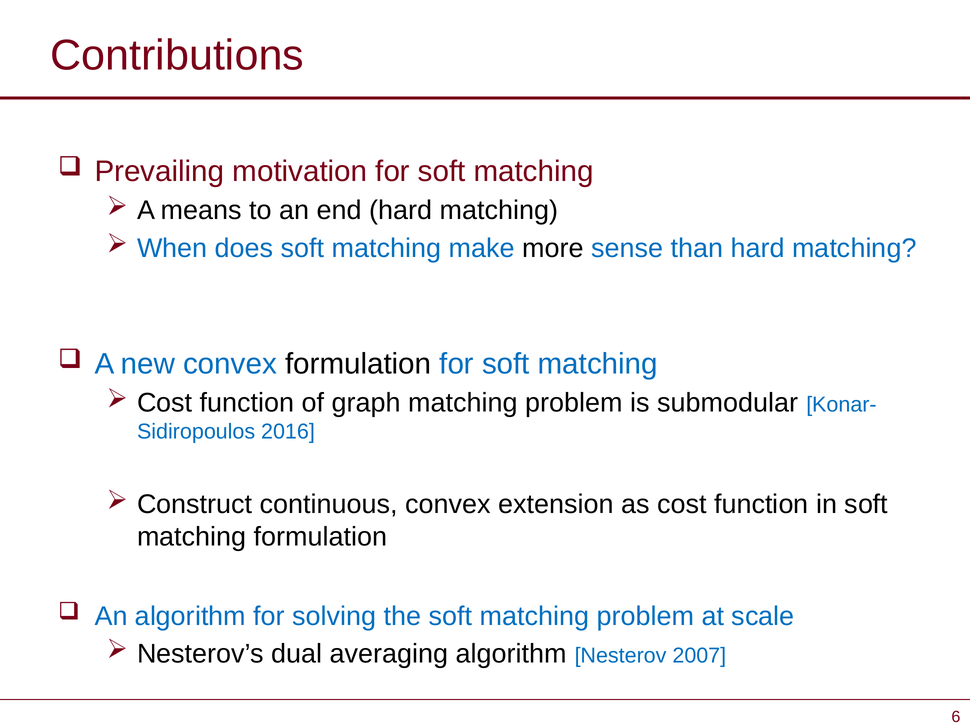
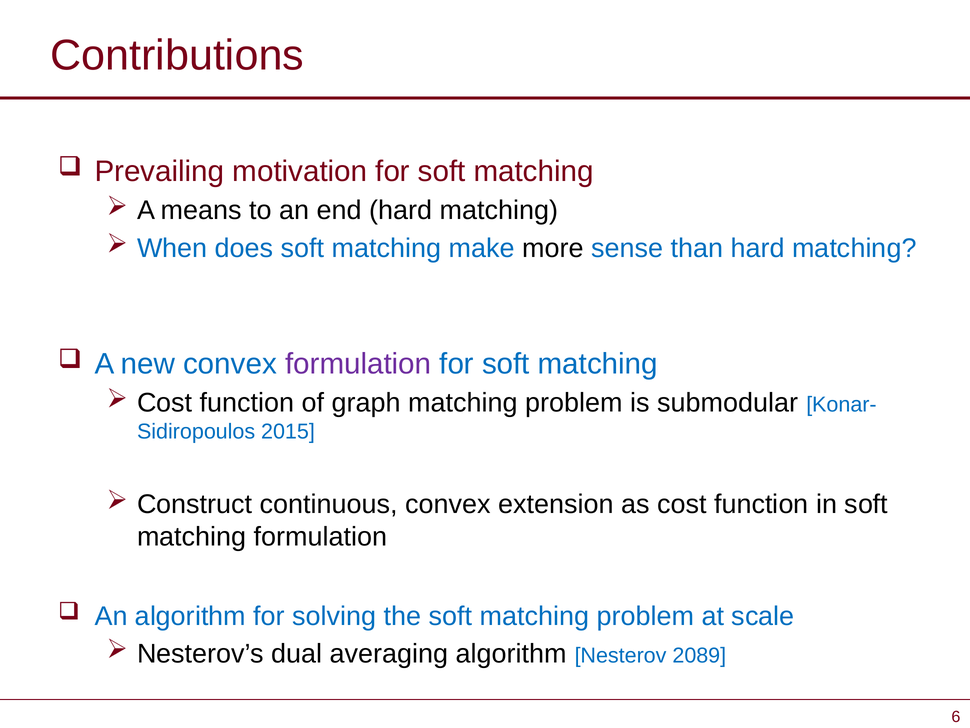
formulation colour: black -> purple (358, 364)
2016: 2016 -> 2015 (288, 432)
2007: 2007 -> 2089 (699, 655)
